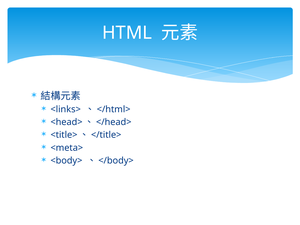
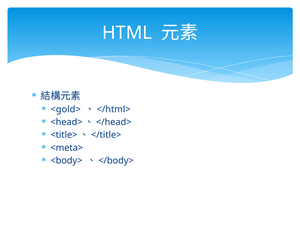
<links>: <links> -> <gold> (66, 109)
